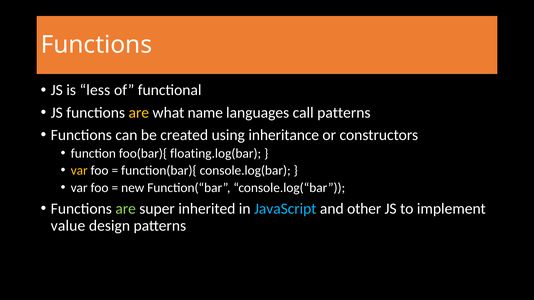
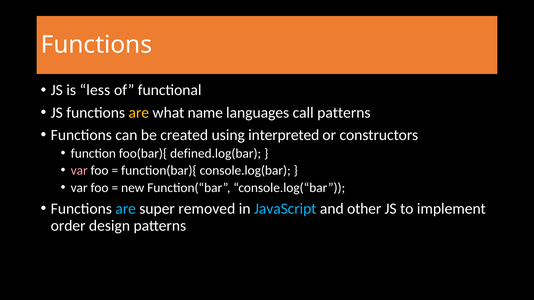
inheritance: inheritance -> interpreted (284, 135)
floating.log(bar: floating.log(bar -> defined.log(bar (216, 153)
var colour: yellow -> pink (79, 171)
are colour: light green -> light blue (126, 209)
inherited: inherited -> removed (207, 209)
value: value -> order (68, 226)
